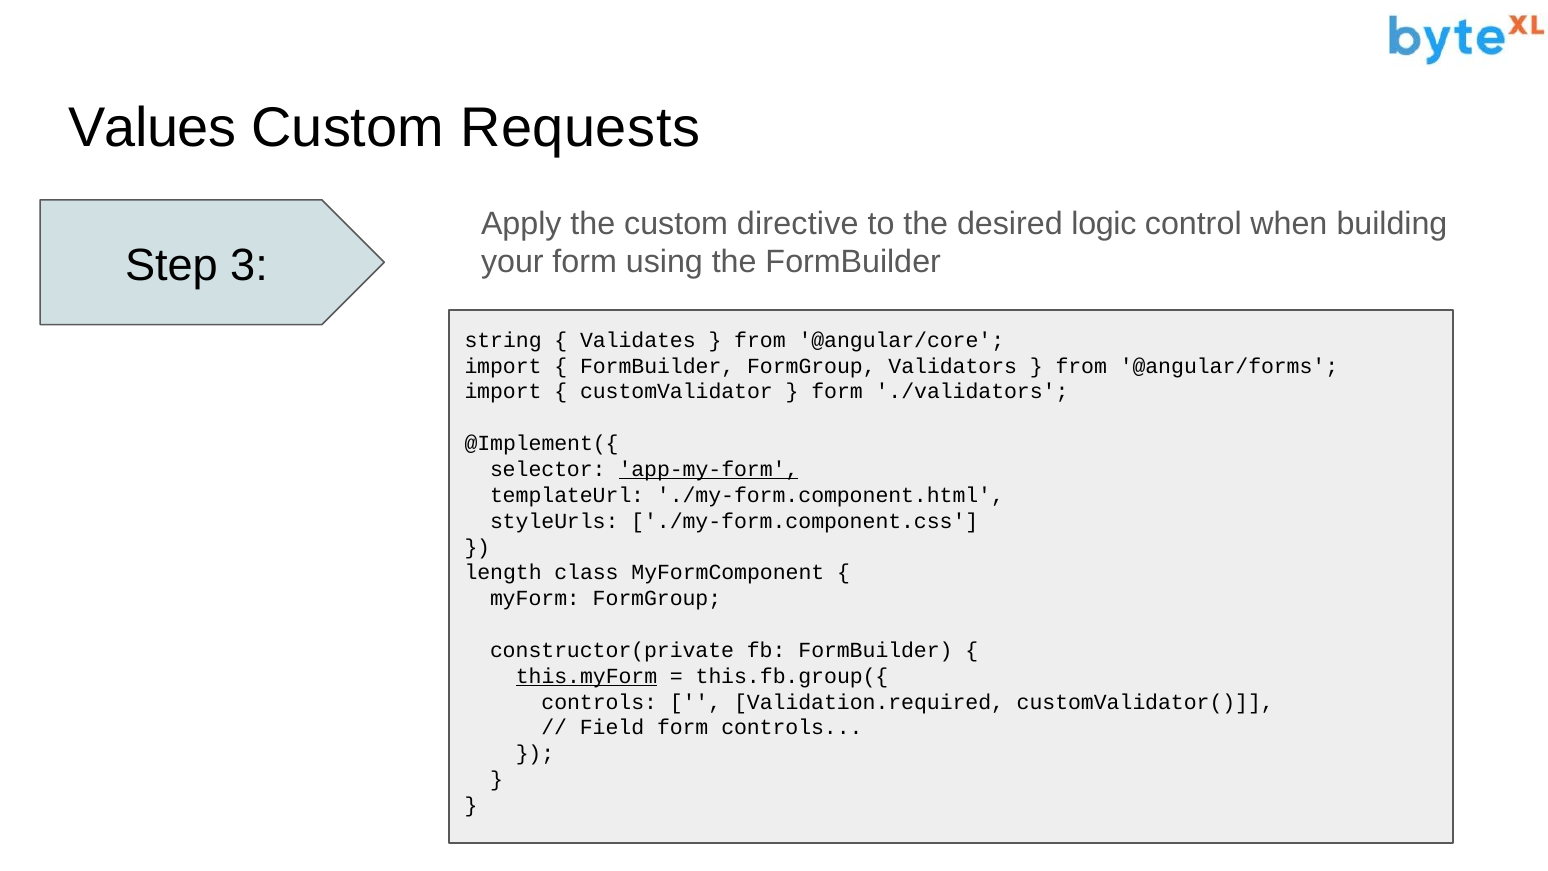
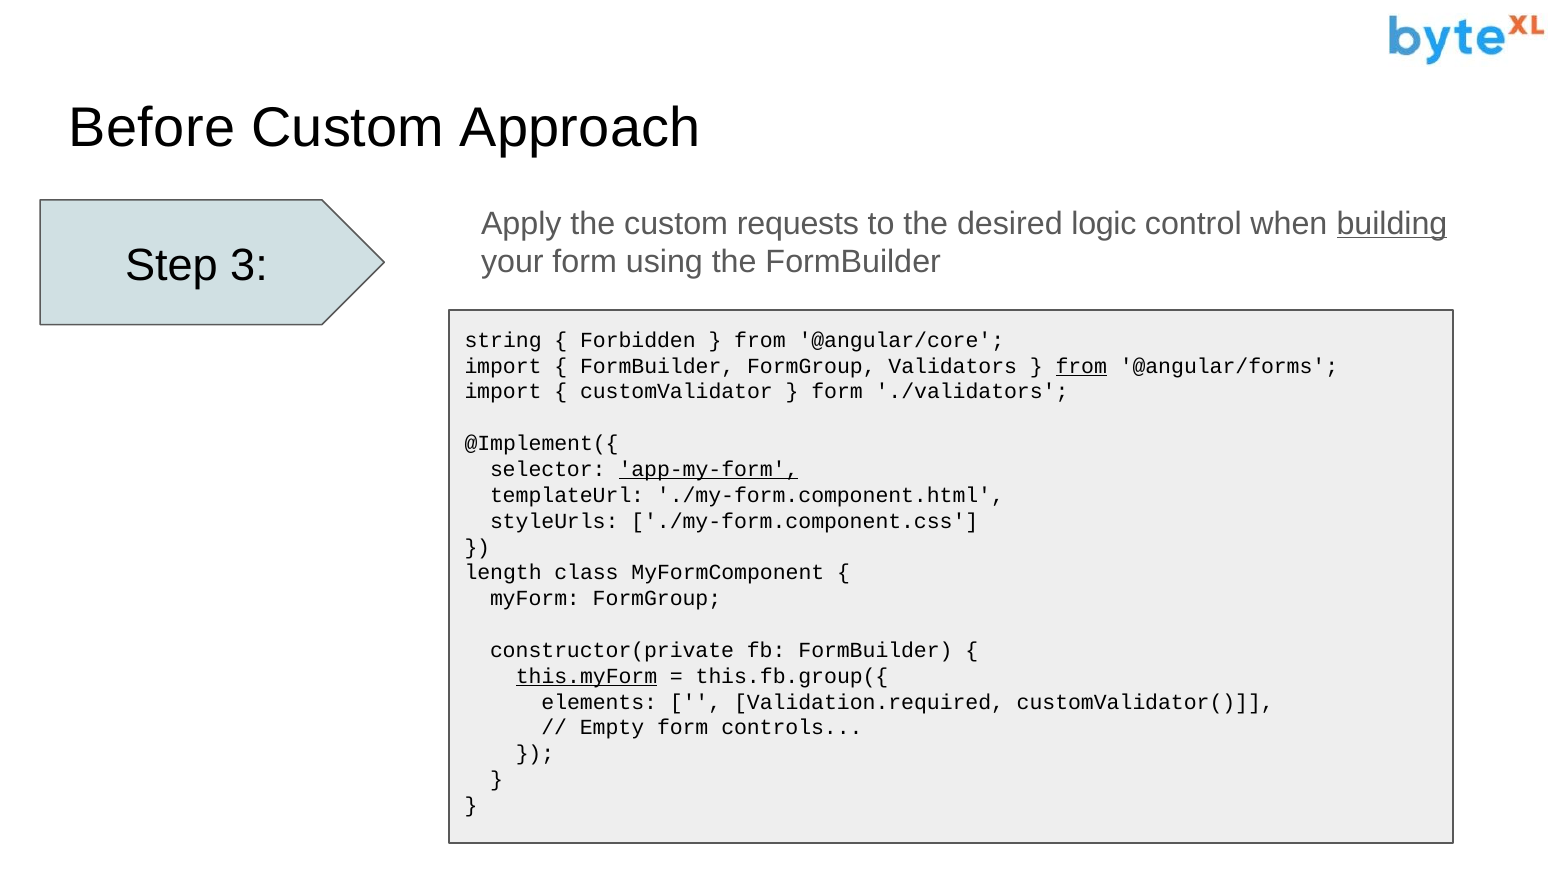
Values: Values -> Before (152, 128)
Requests: Requests -> Approach (580, 128)
directive: directive -> requests (798, 224)
building underline: none -> present (1392, 224)
Validates: Validates -> Forbidden (638, 340)
from underline: none -> present (1081, 366)
controls: controls -> elements (599, 702)
Field: Field -> Empty (612, 728)
